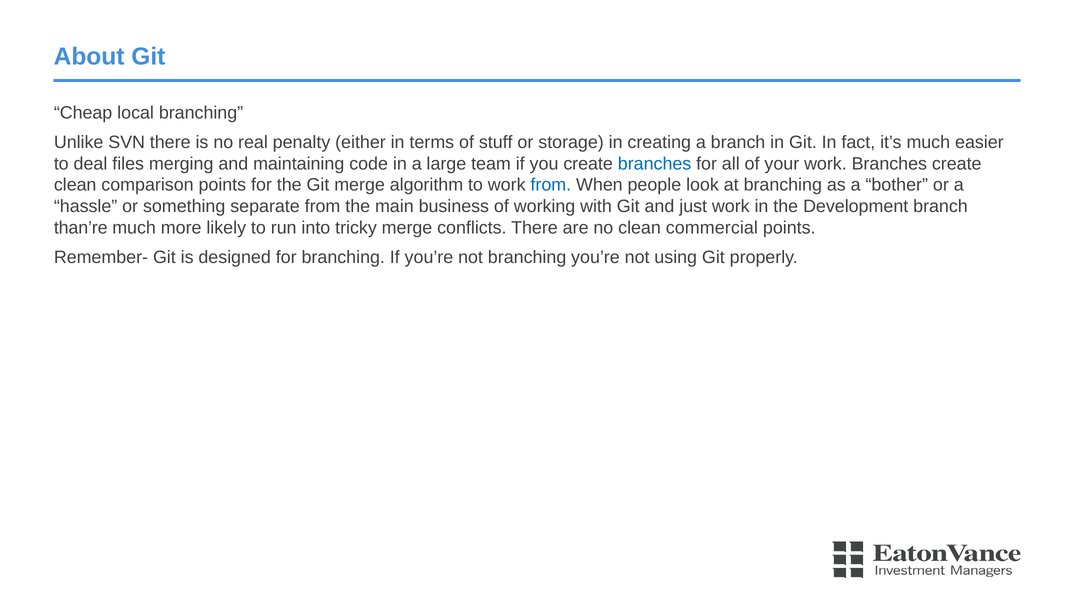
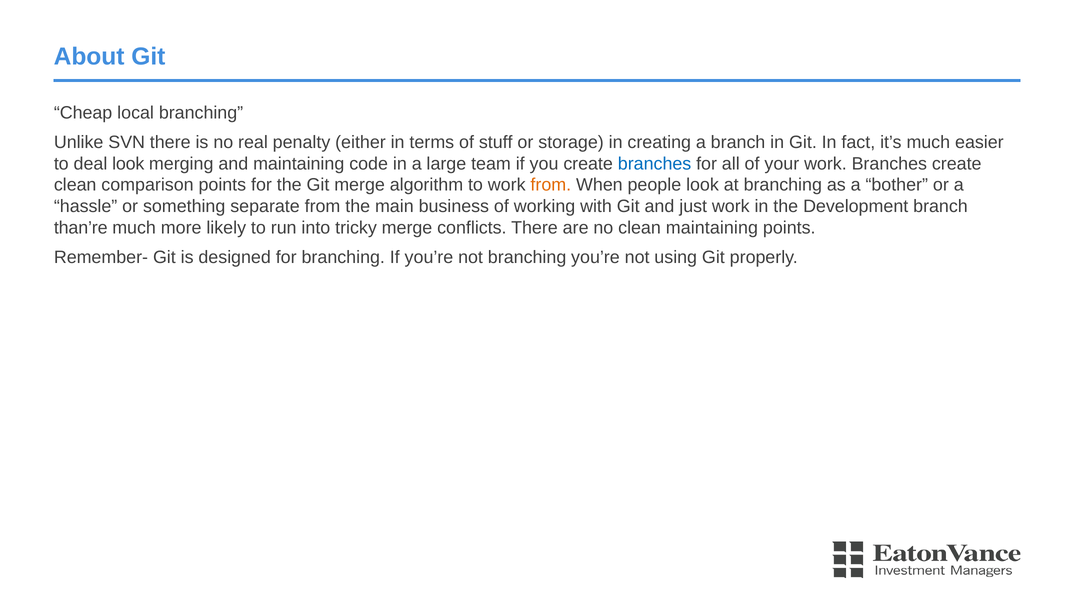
deal files: files -> look (128, 164)
from colour: blue -> orange (551, 185)
clean commercial: commercial -> maintaining (712, 228)
